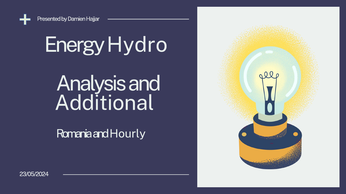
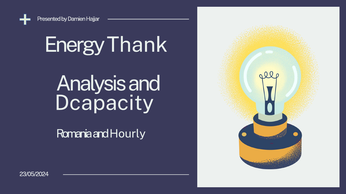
Hydro: Hydro -> Thank (137, 45)
Additional: Additional -> Dcapacity (104, 103)
